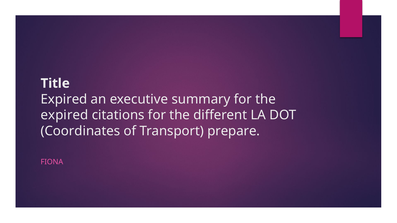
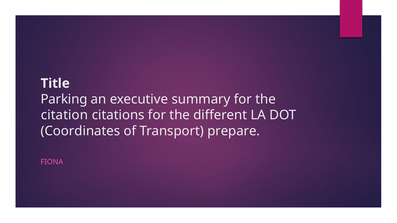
Expired: Expired -> Parking (64, 99)
expired: expired -> citation (64, 115)
